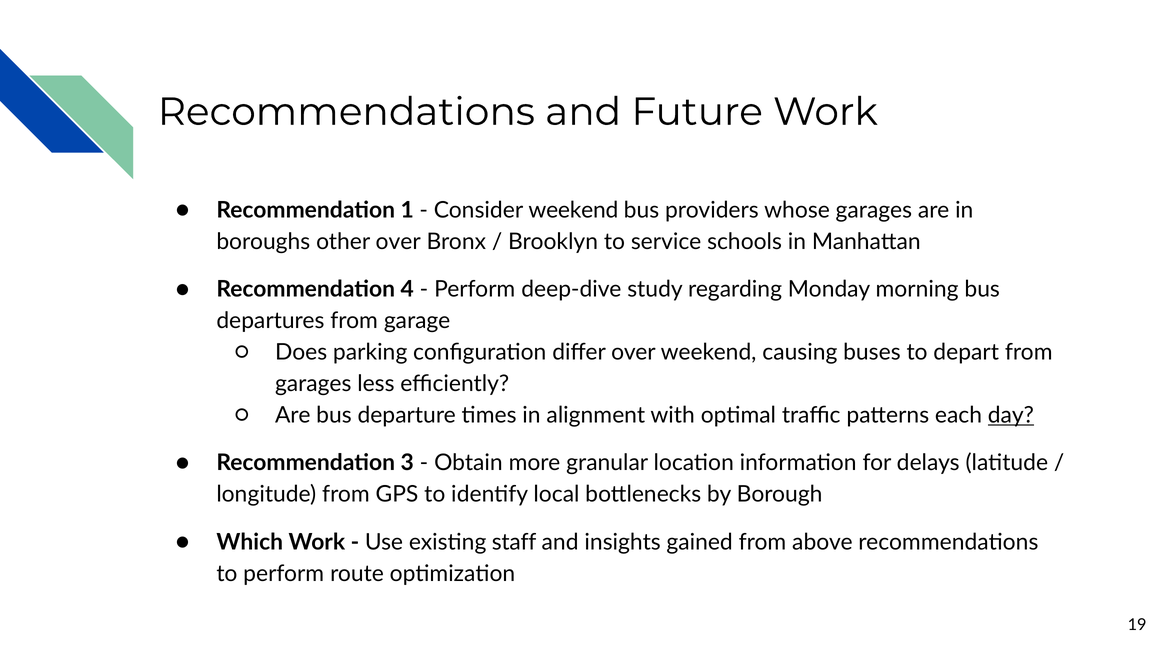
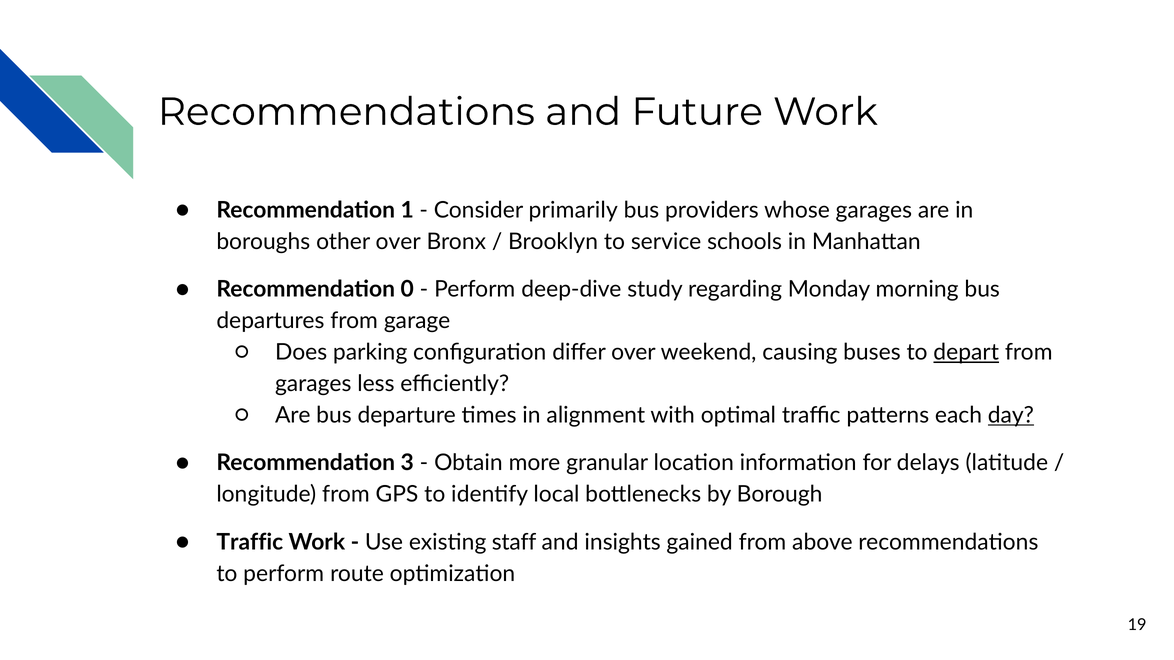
Consider weekend: weekend -> primarily (573, 210)
4: 4 -> 0 (407, 290)
depart underline: none -> present (966, 352)
Which: Which -> Traffic (250, 542)
